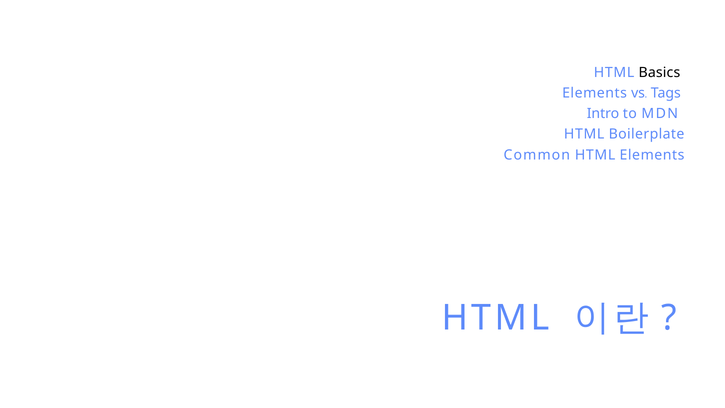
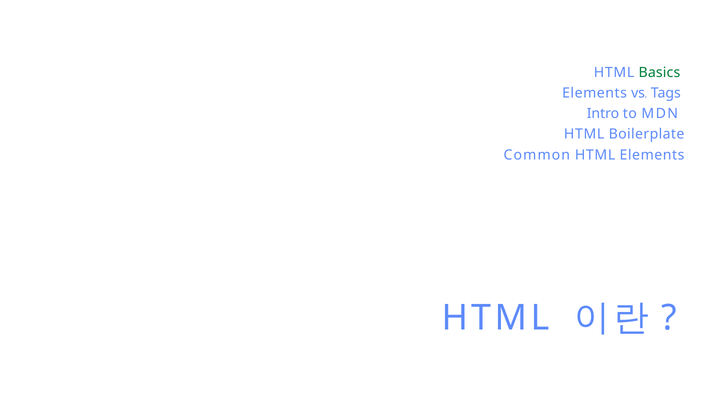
Basics colour: black -> green (659, 72)
